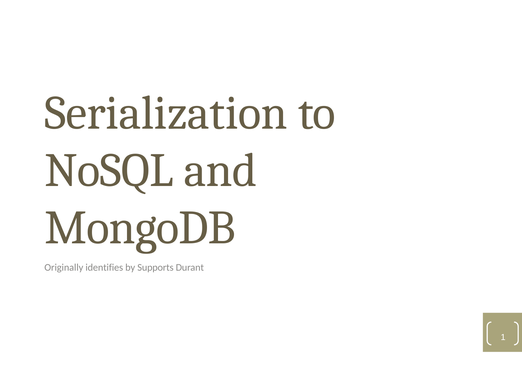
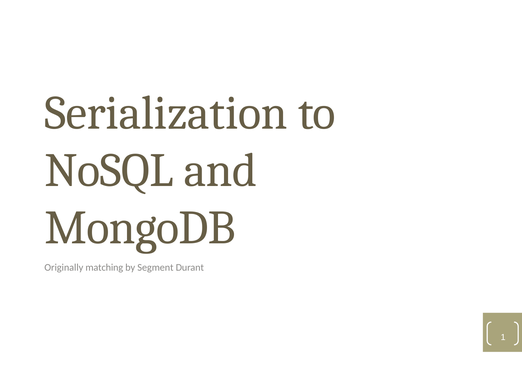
identifies: identifies -> matching (104, 268)
Supports: Supports -> Segment (155, 268)
